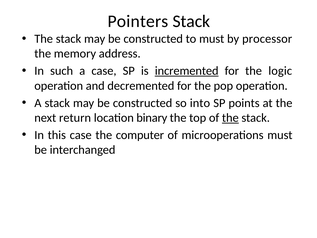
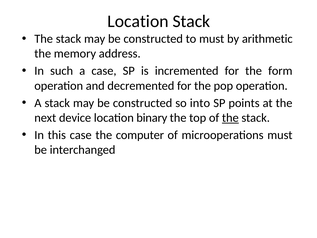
Pointers: Pointers -> Location (138, 21)
processor: processor -> arithmetic (267, 39)
incremented underline: present -> none (187, 71)
logic: logic -> form (280, 71)
return: return -> device (75, 118)
